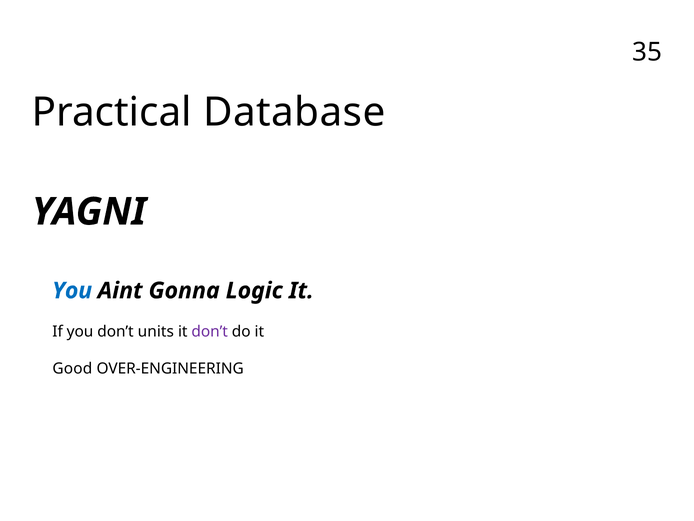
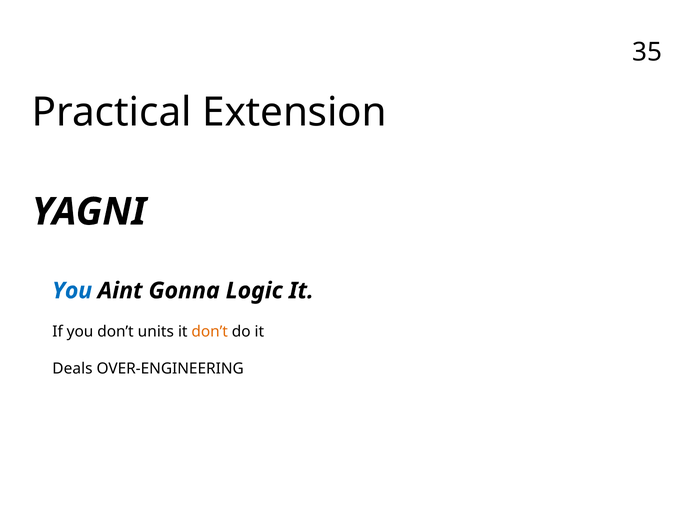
Database: Database -> Extension (295, 112)
don’t colour: purple -> orange (210, 331)
Good: Good -> Deals (72, 368)
